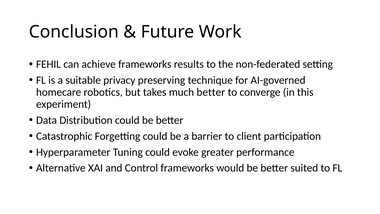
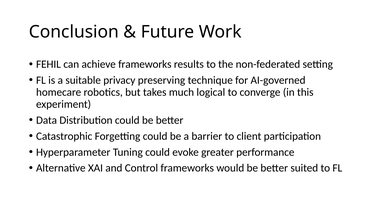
much better: better -> logical (211, 92)
